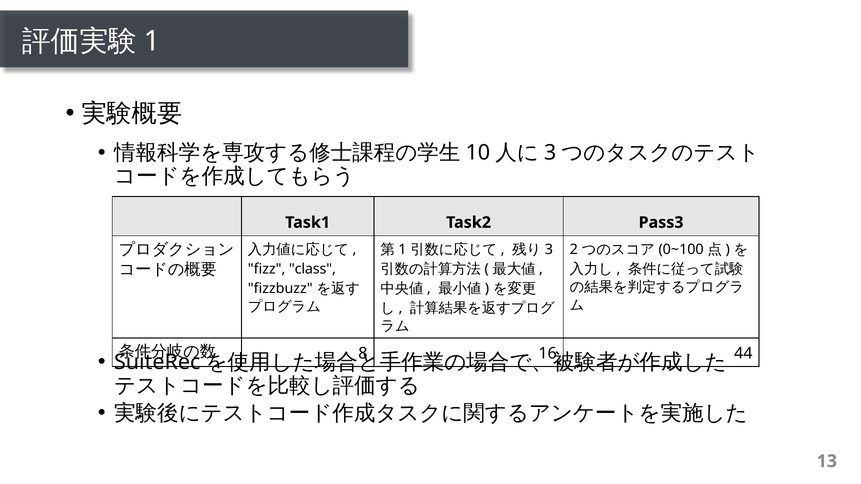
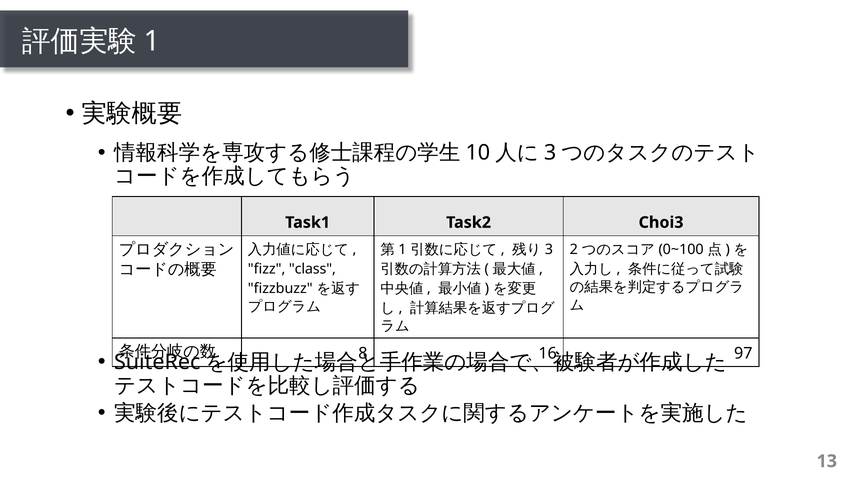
Pass3: Pass3 -> Choi3 (661, 223)
44: 44 -> 97 (743, 353)
